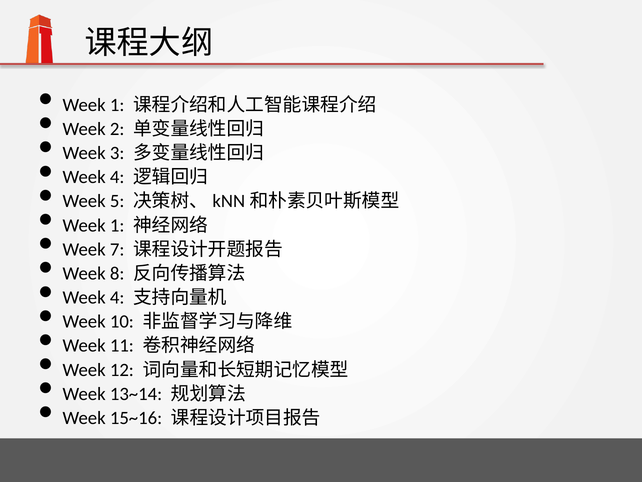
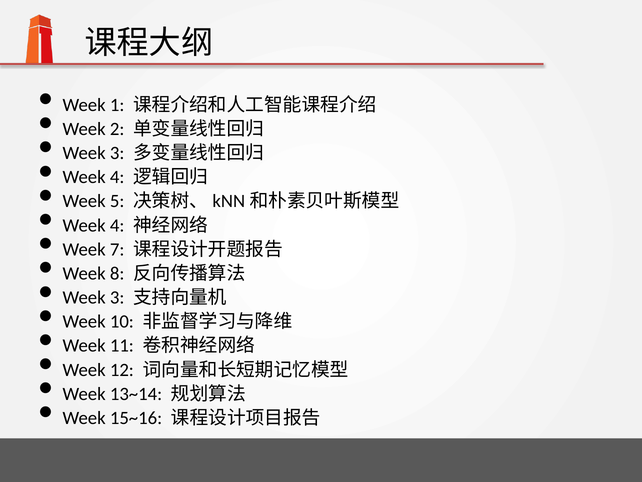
1: 1 -> 4 (117, 225)
4: 4 -> 3 (117, 297)
